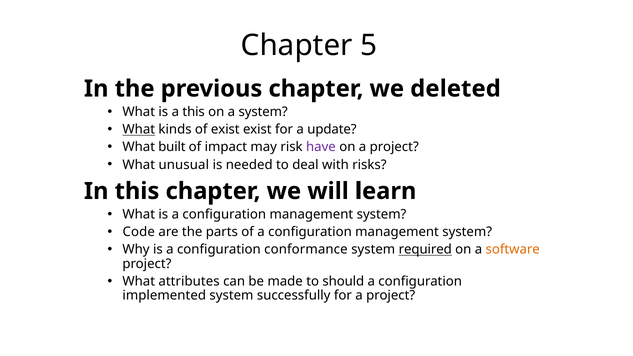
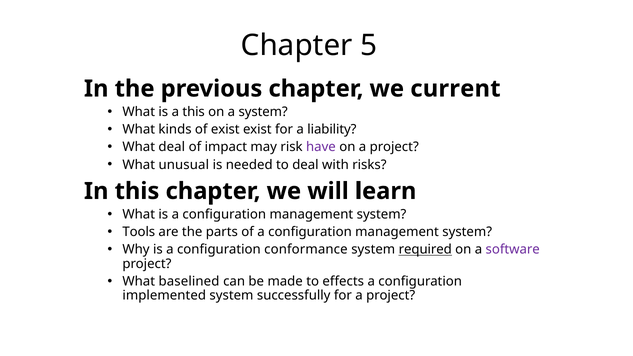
deleted: deleted -> current (455, 89)
What underline: present -> none (139, 130)
update: update -> liability (332, 130)
What built: built -> deal (172, 147)
Code: Code -> Tools (139, 232)
software colour: orange -> purple (513, 250)
attributes: attributes -> baselined (189, 281)
should: should -> effects (343, 281)
